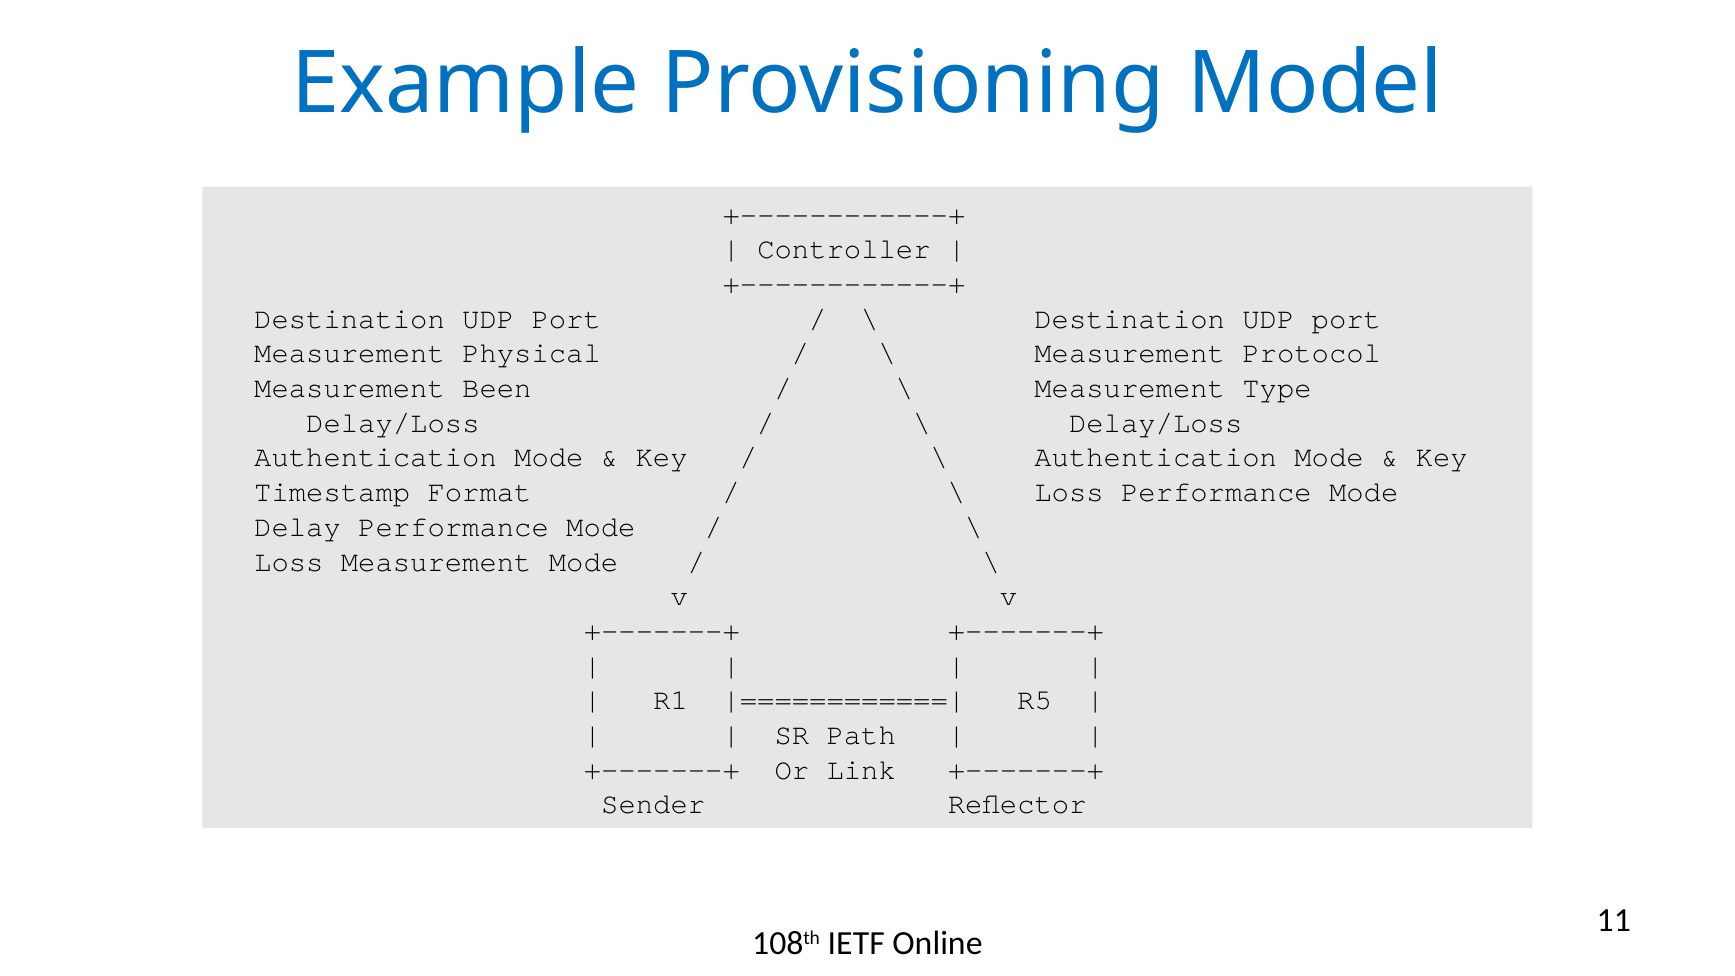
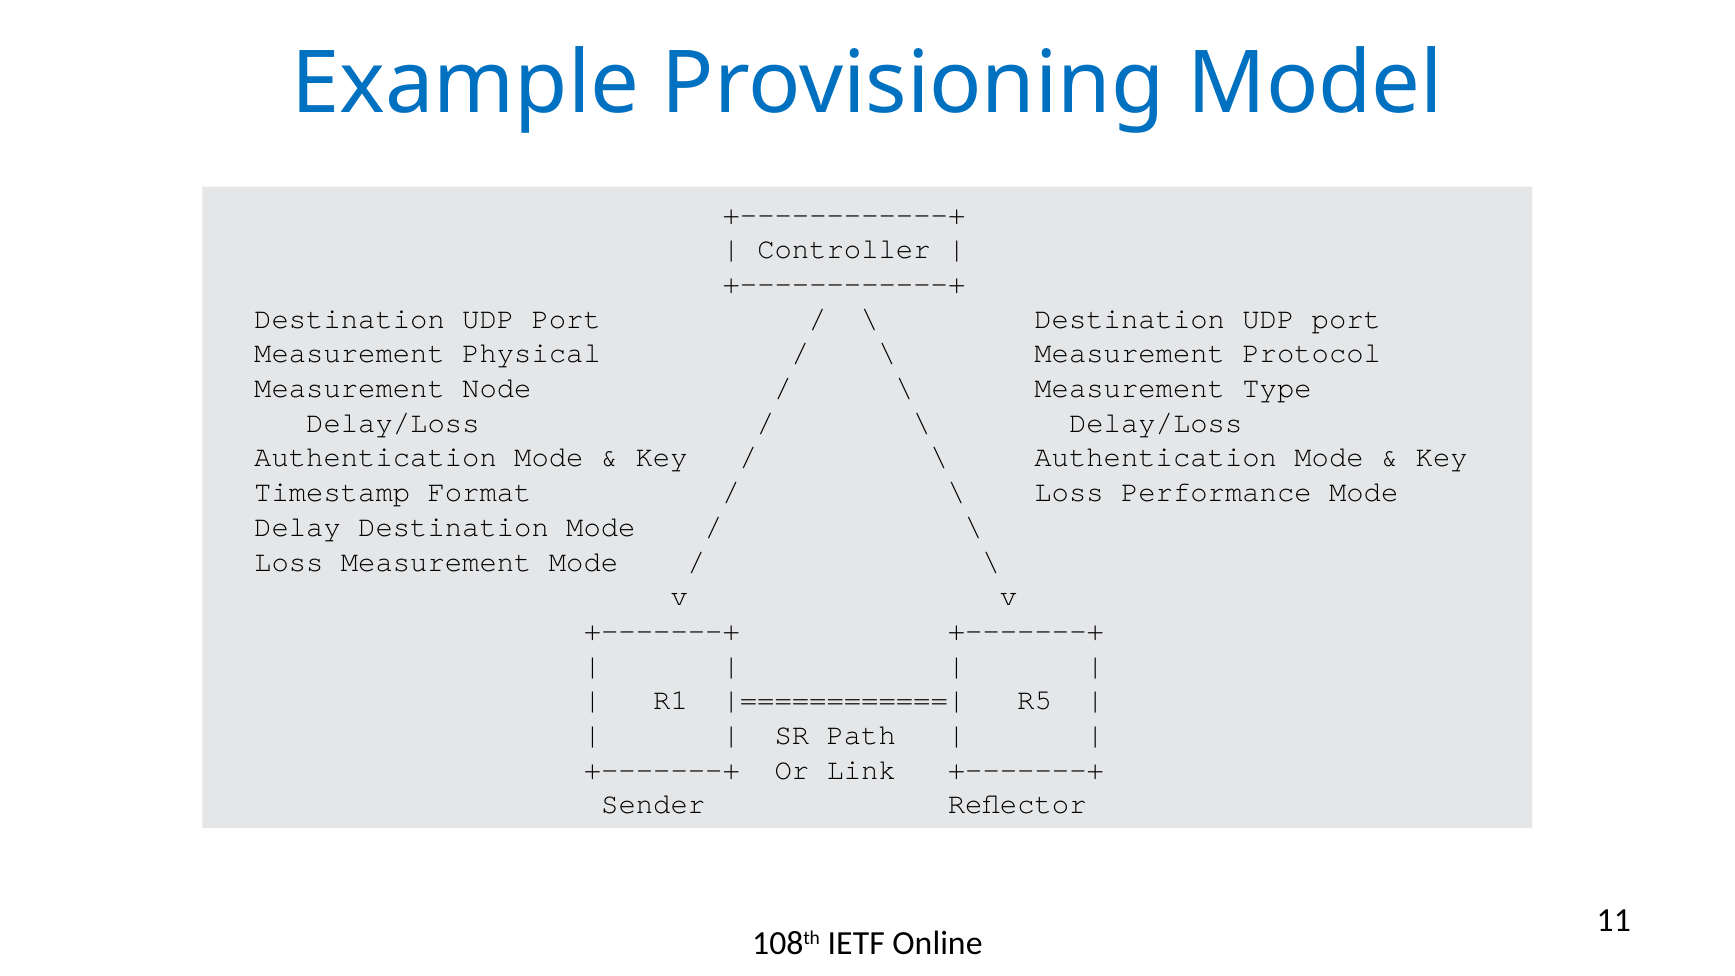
Been: Been -> Node (497, 388)
Delay Performance: Performance -> Destination (454, 527)
